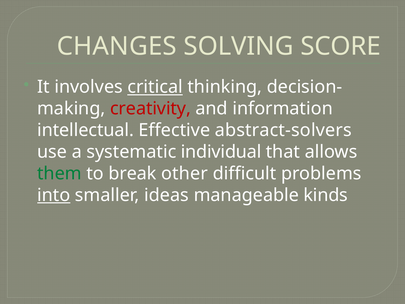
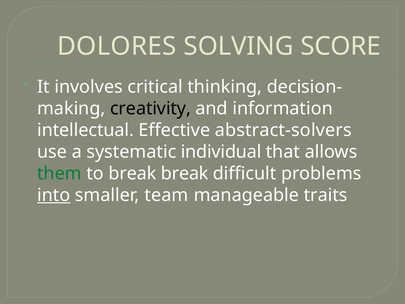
CHANGES: CHANGES -> DOLORES (117, 46)
critical underline: present -> none (155, 87)
creativity colour: red -> black (150, 109)
break other: other -> break (185, 173)
ideas: ideas -> team (166, 195)
kinds: kinds -> traits (326, 195)
